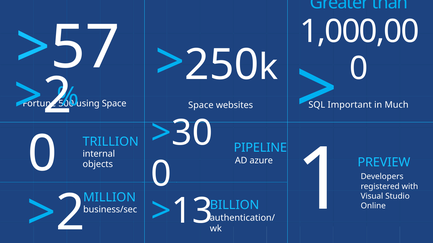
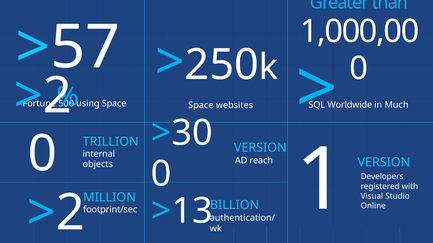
Important: Important -> Worldwide (350, 105)
PIPELINE: PIPELINE -> VERSION (260, 148)
PREVIEW: PREVIEW -> VERSION (384, 163)
azure: azure -> reach (261, 161)
business/sec: business/sec -> footprint/sec (110, 210)
